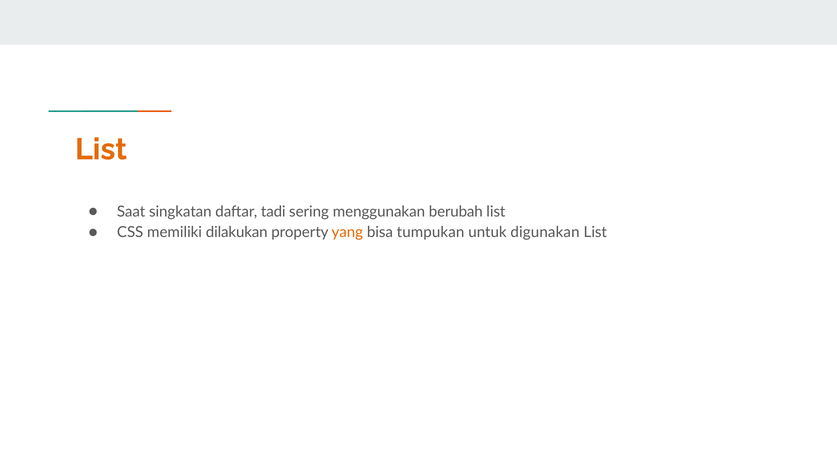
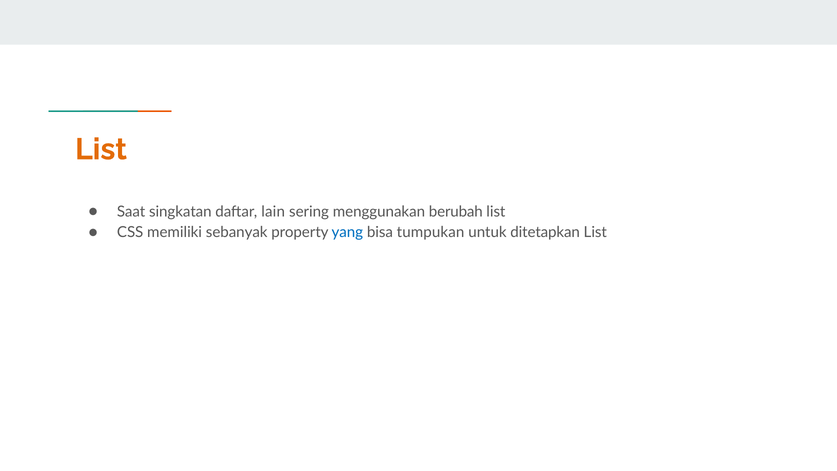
tadi: tadi -> lain (273, 212)
dilakukan: dilakukan -> sebanyak (237, 232)
yang colour: orange -> blue (347, 232)
digunakan: digunakan -> ditetapkan (545, 232)
